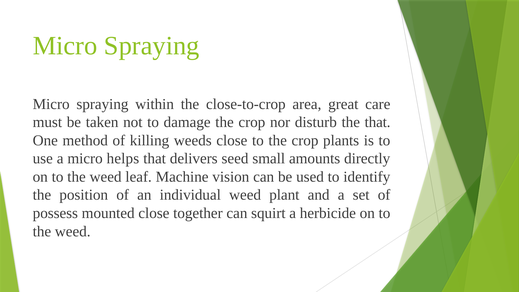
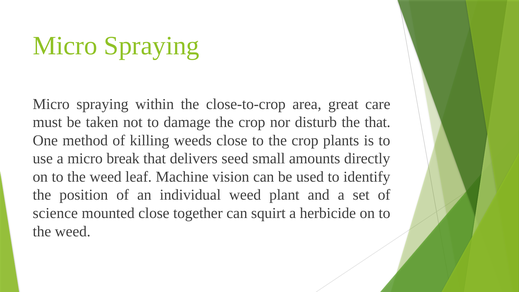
helps: helps -> break (123, 159)
possess: possess -> science (55, 213)
